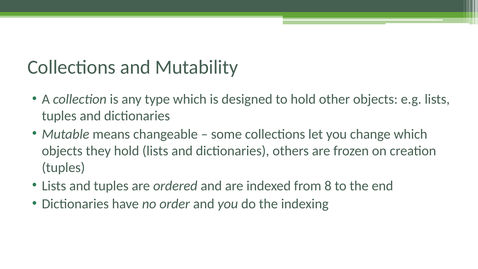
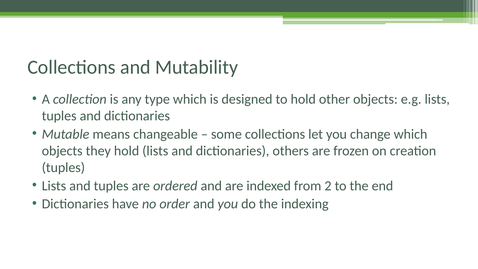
8: 8 -> 2 (328, 186)
